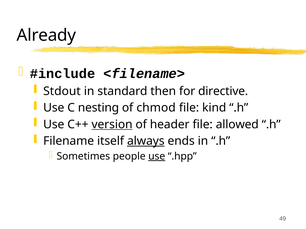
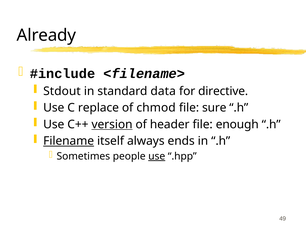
then: then -> data (163, 91)
nesting: nesting -> replace (98, 108)
kind: kind -> sure (214, 108)
allowed: allowed -> enough (237, 125)
Filename underline: none -> present (69, 141)
always underline: present -> none (146, 141)
